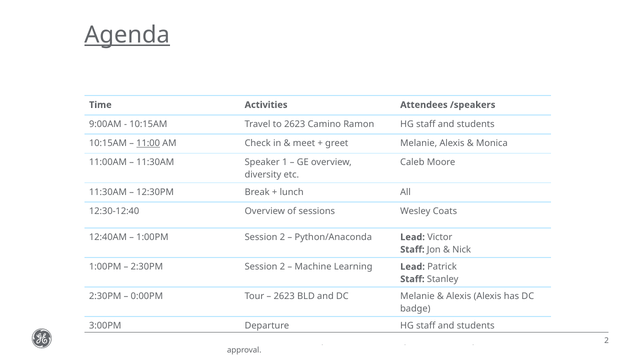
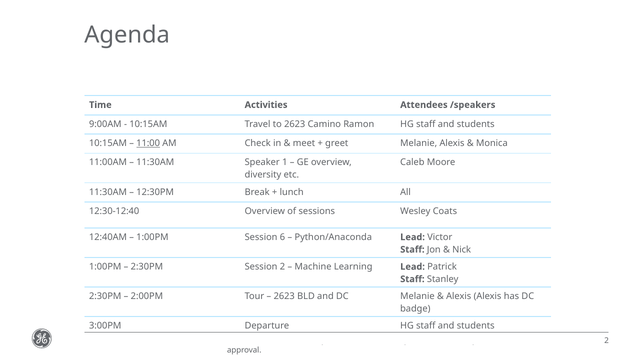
Agenda underline: present -> none (127, 35)
1:00PM Session 2: 2 -> 6 (283, 237)
0:00PM: 0:00PM -> 2:00PM (147, 297)
